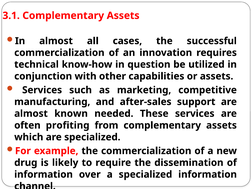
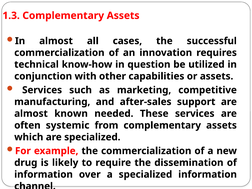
3.1: 3.1 -> 1.3 (11, 16)
profiting: profiting -> systemic (68, 125)
